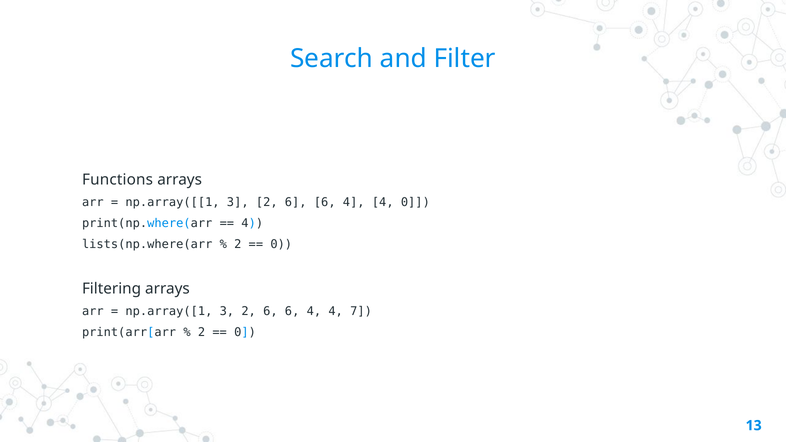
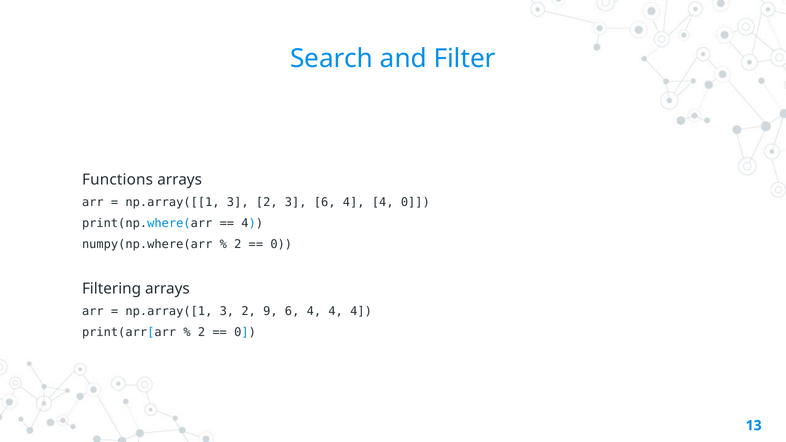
np.array([[1 3 2 6: 6 -> 3 (296, 202)
lists(np.where(arr: lists(np.where(arr -> numpy(np.where(arr (147, 244)
np.array([1 3 2 6: 6 -> 9 (270, 311)
4 4 7: 7 -> 4 (361, 311)
